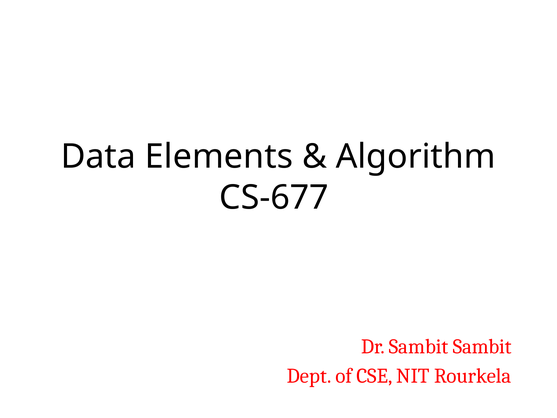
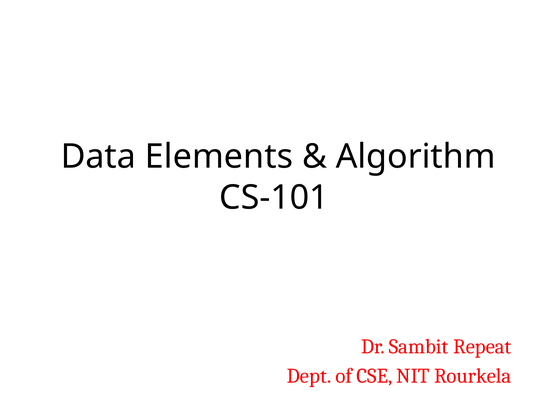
CS-677: CS-677 -> CS-101 (274, 197)
Sambit Sambit: Sambit -> Repeat (482, 346)
